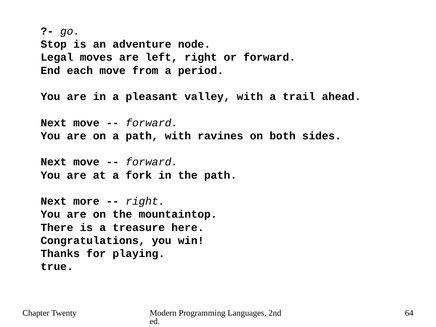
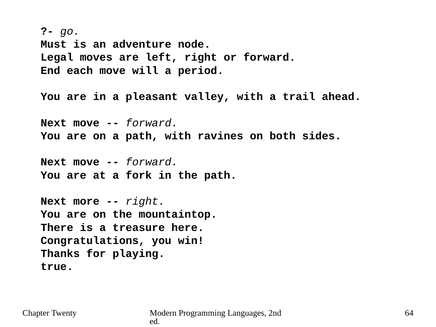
Stop: Stop -> Must (54, 44)
from: from -> will (145, 70)
